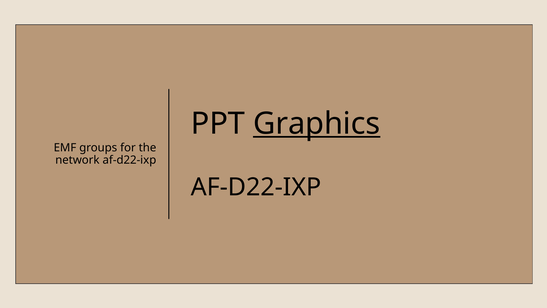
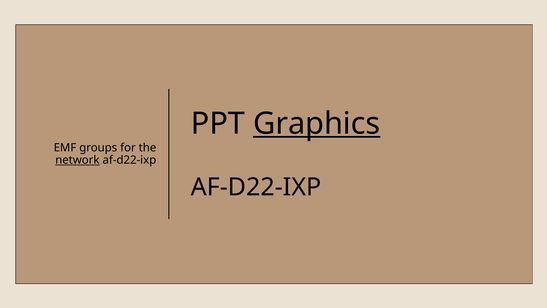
network underline: none -> present (77, 160)
